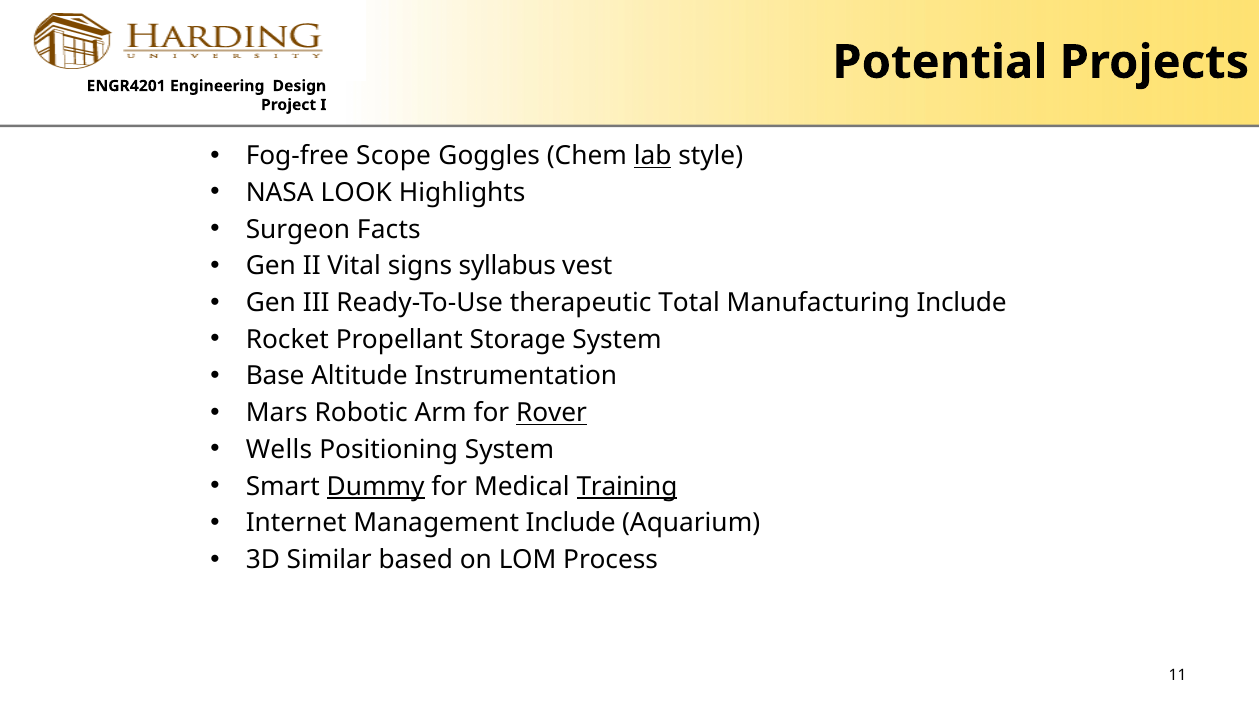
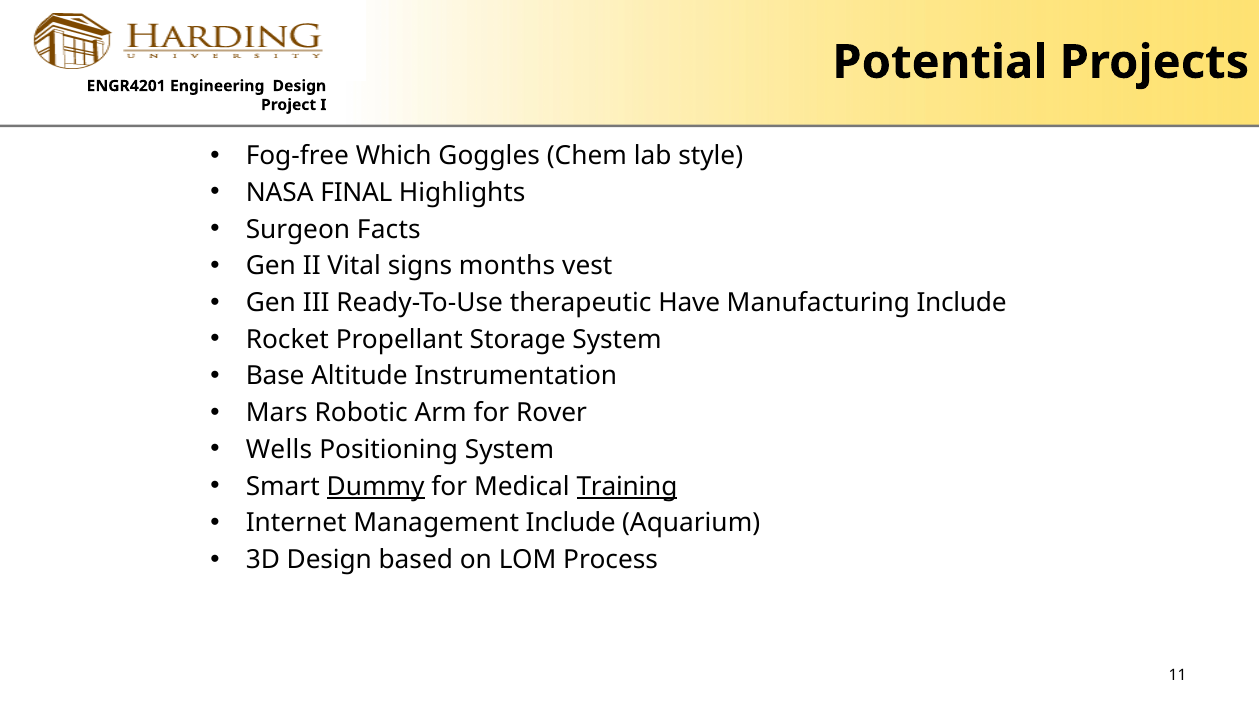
Scope: Scope -> Which (394, 156)
lab underline: present -> none (653, 156)
LOOK: LOOK -> FINAL (356, 193)
syllabus: syllabus -> months (507, 266)
Total: Total -> Have (689, 303)
Rover underline: present -> none (552, 413)
3D Similar: Similar -> Design (329, 560)
